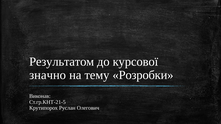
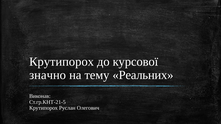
Результатом: Результатом -> Крутипорох (62, 62)
Розробки: Розробки -> Реальних (143, 75)
